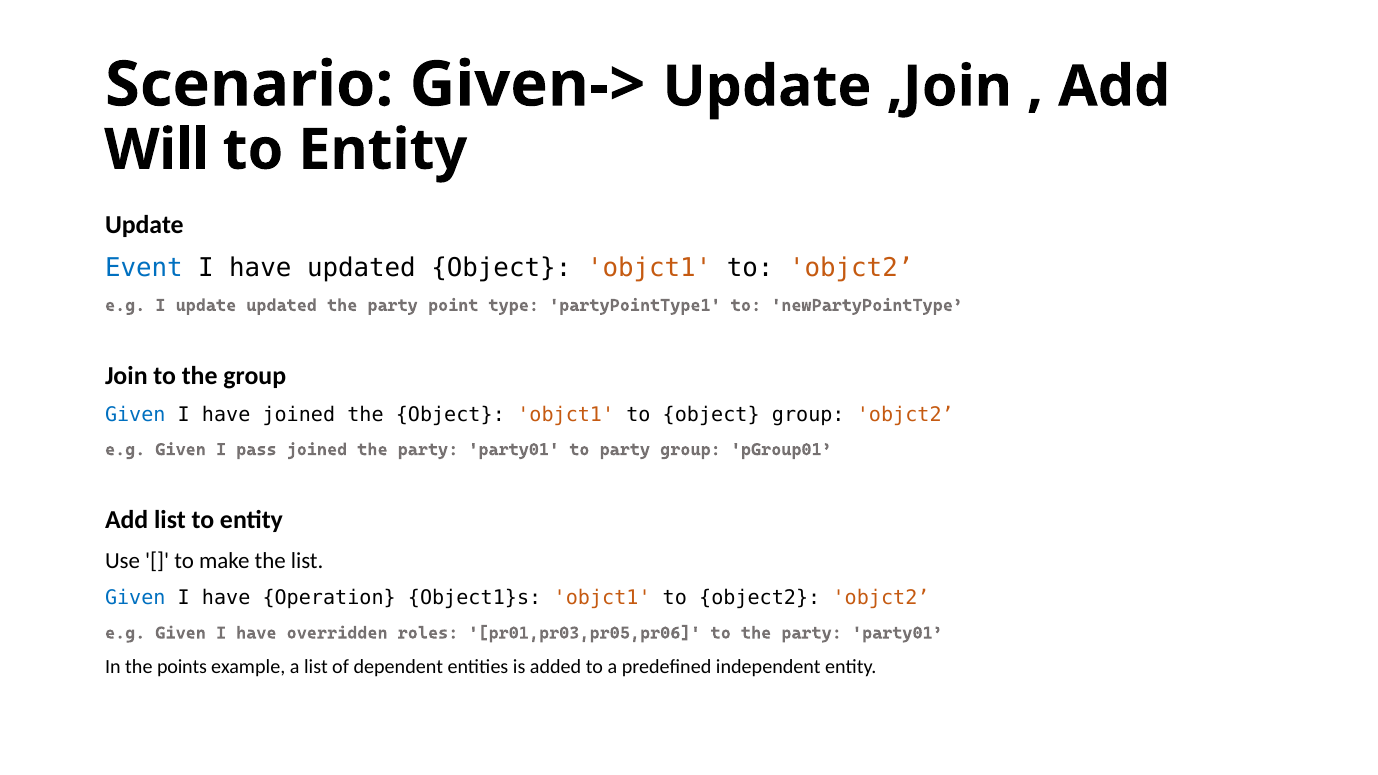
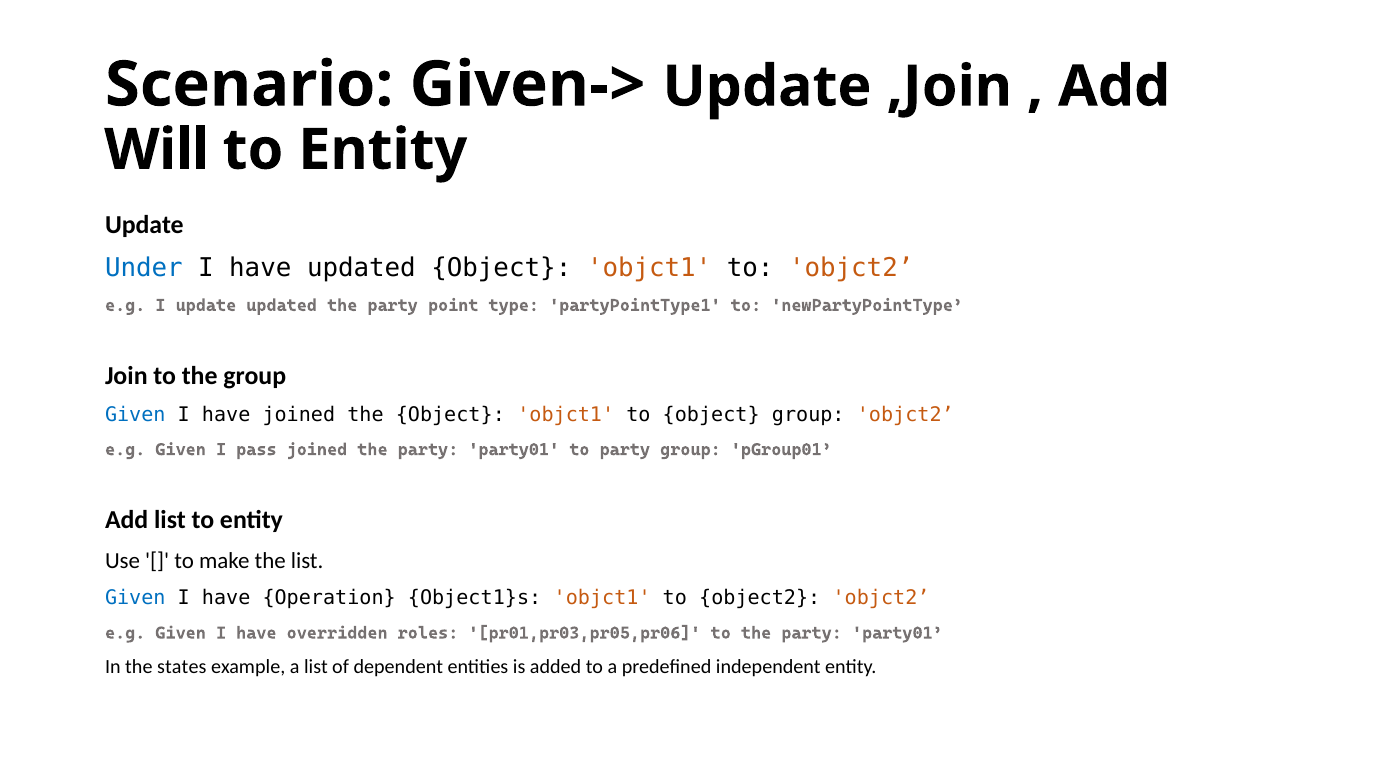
Event: Event -> Under (144, 268)
points: points -> states (182, 667)
